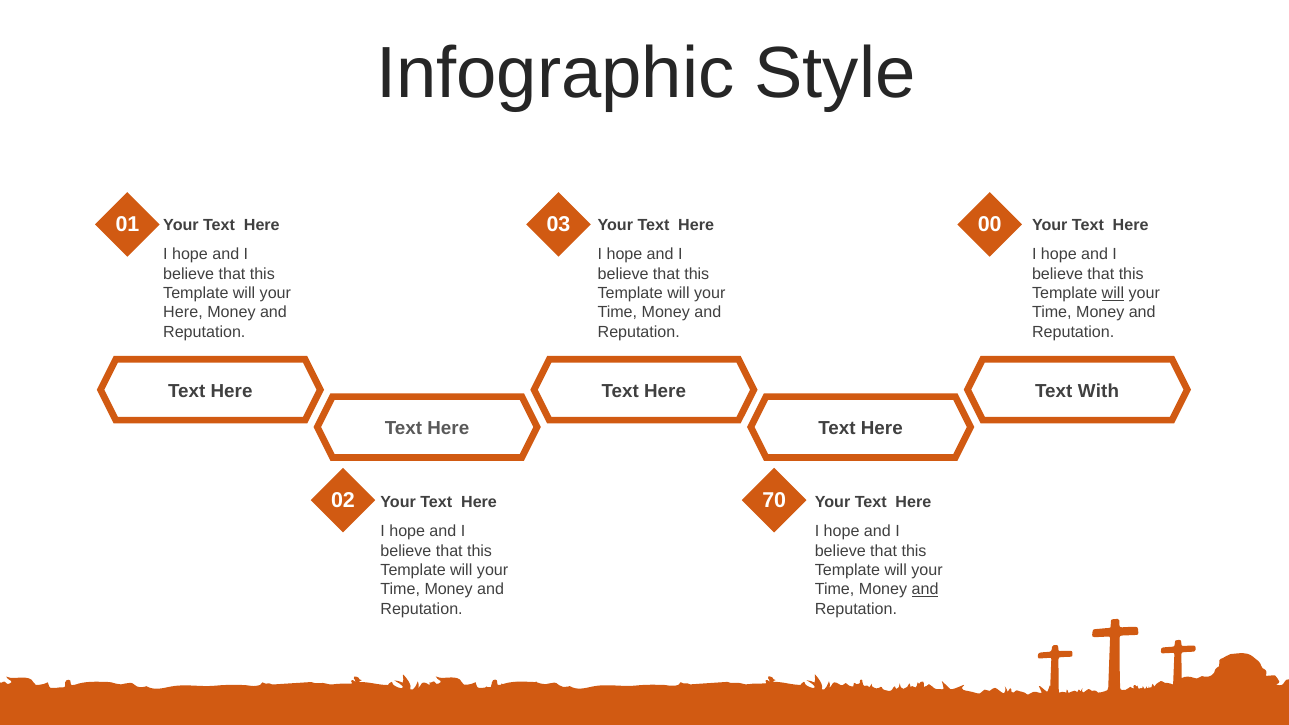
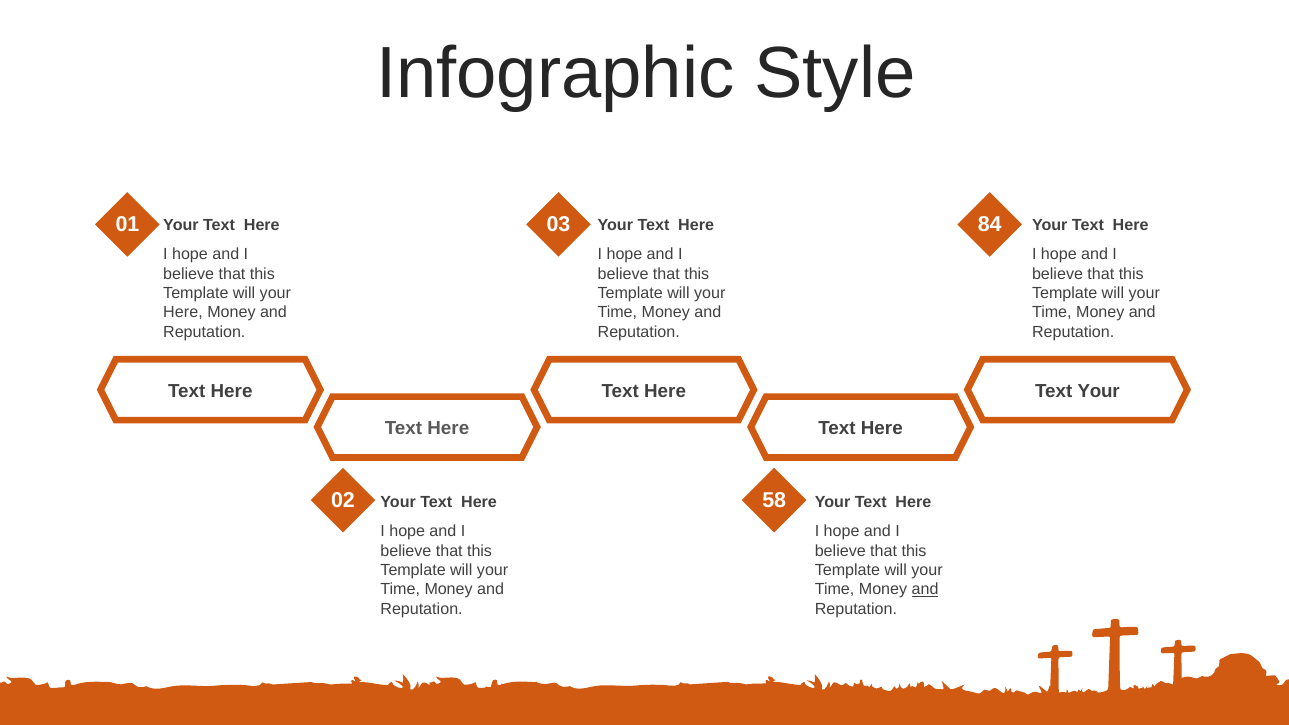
00: 00 -> 84 (990, 225)
will underline: present -> none (1113, 293)
Text With: With -> Your (1099, 391)
70: 70 -> 58 (774, 500)
